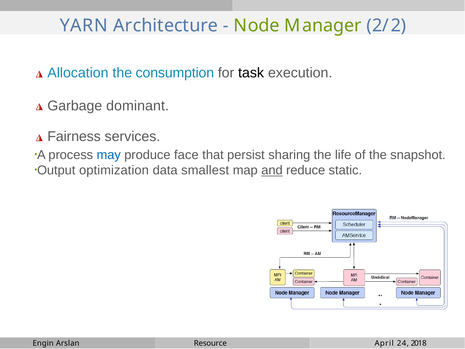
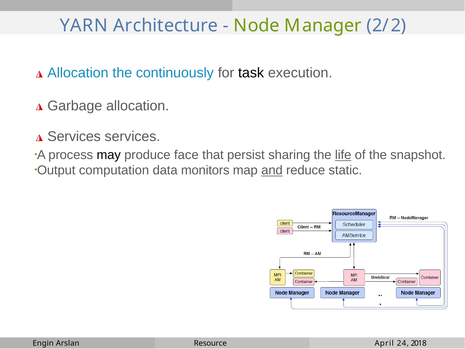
consumption: consumption -> continuously (175, 73)
Garbage dominant: dominant -> allocation (138, 106)
Fairness: Fairness -> Services (74, 137)
may colour: blue -> black (109, 155)
life underline: none -> present (343, 155)
optimization: optimization -> computation (114, 170)
smallest: smallest -> monitors (205, 170)
